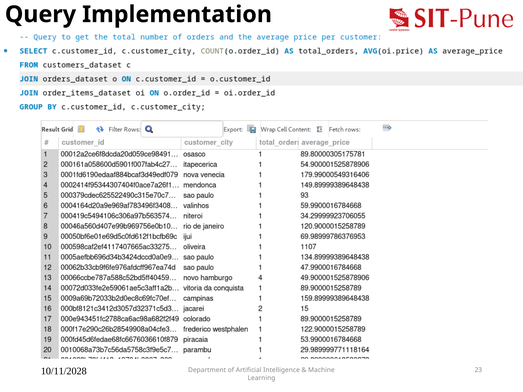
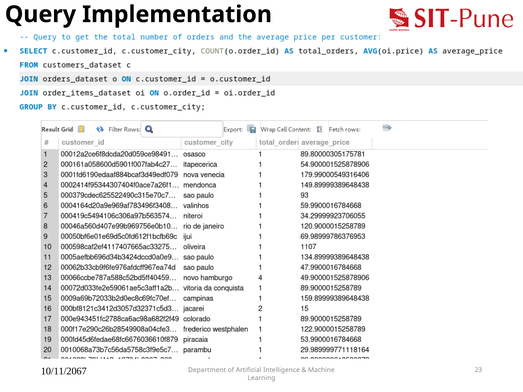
10/11/2028: 10/11/2028 -> 10/11/2067 (64, 371)
